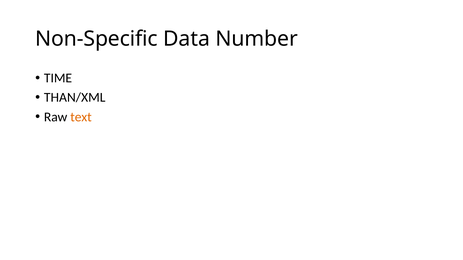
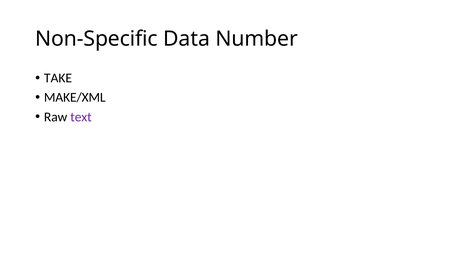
TIME: TIME -> TAKE (58, 78)
THAN/XML: THAN/XML -> MAKE/XML (75, 98)
text colour: orange -> purple (81, 117)
